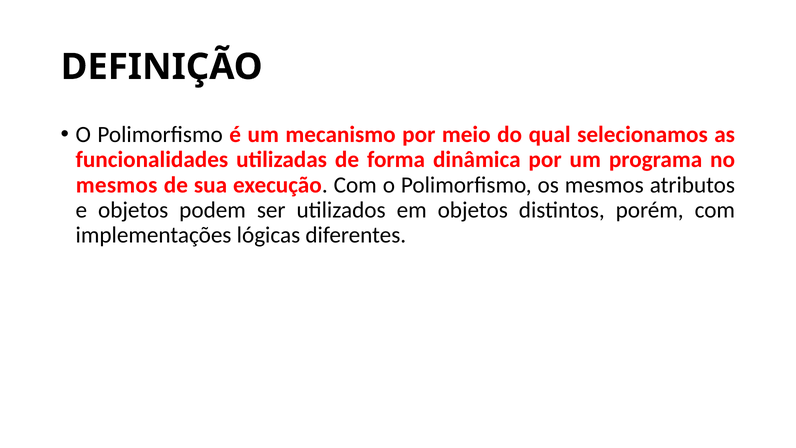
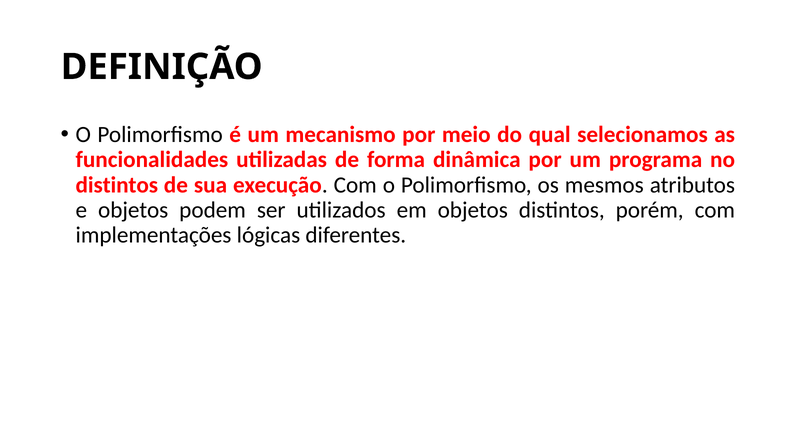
mesmos: mesmos -> distintos (117, 185)
